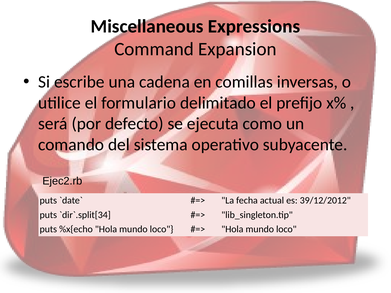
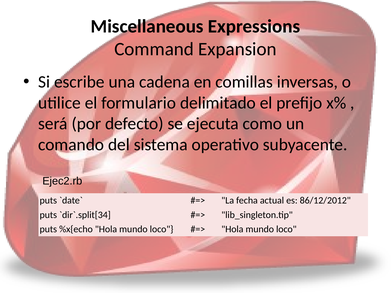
39/12/2012: 39/12/2012 -> 86/12/2012 (325, 201)
